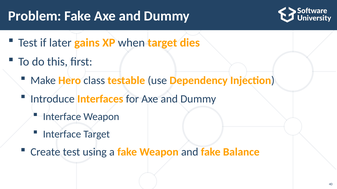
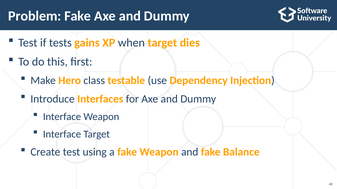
later: later -> tests (60, 43)
